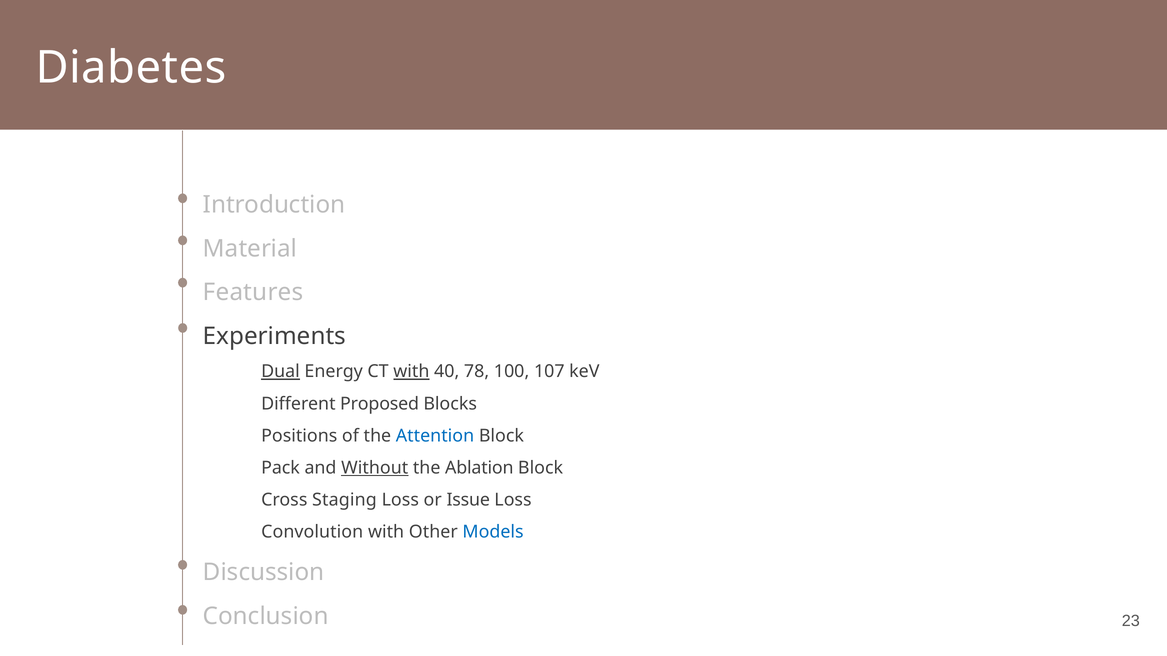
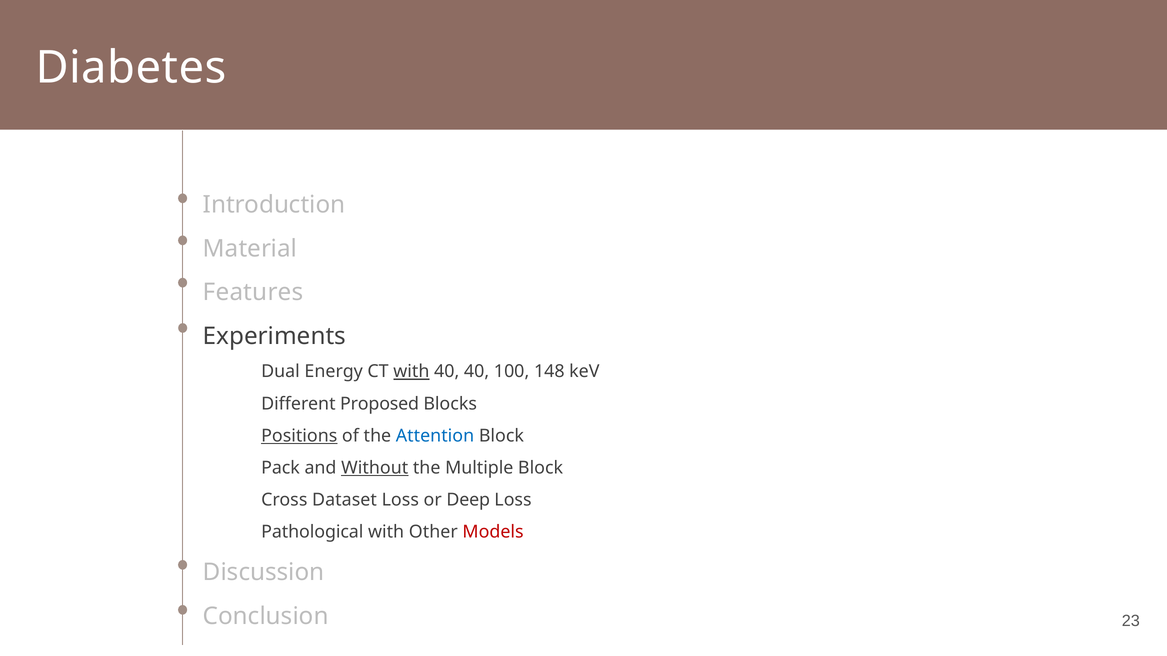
Dual underline: present -> none (281, 372)
40 78: 78 -> 40 (477, 372)
107: 107 -> 148 (549, 372)
Positions underline: none -> present (299, 436)
Ablation: Ablation -> Multiple (479, 468)
Staging: Staging -> Dataset (344, 500)
Issue: Issue -> Deep (468, 500)
Convolution: Convolution -> Pathological (312, 532)
Models colour: blue -> red (493, 532)
